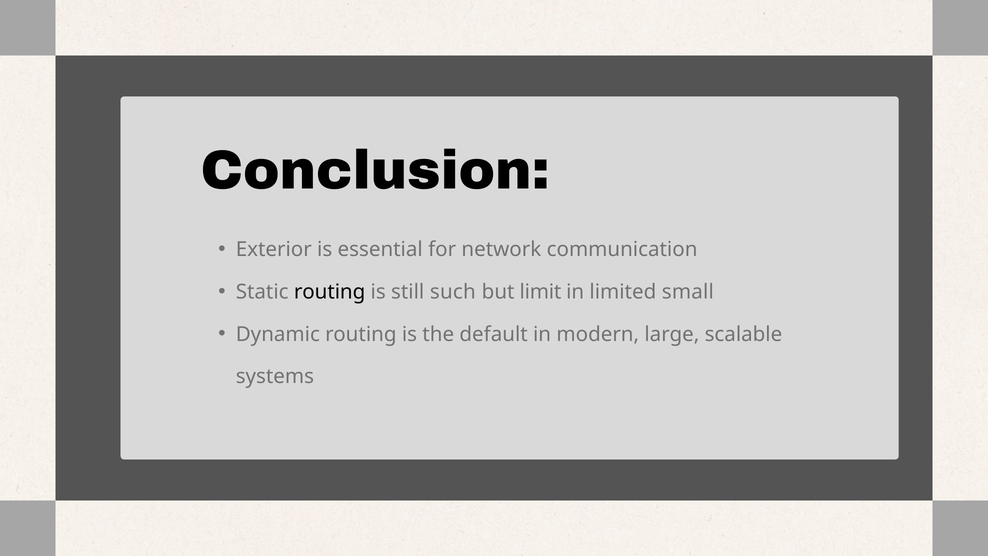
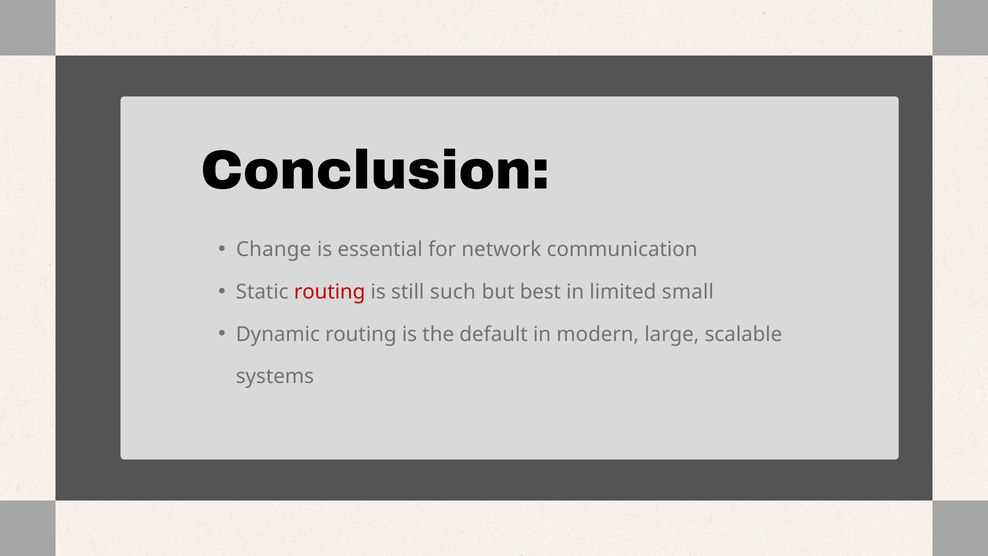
Exterior: Exterior -> Change (274, 249)
routing colour: black -> red (330, 292)
limit: limit -> best (540, 292)
